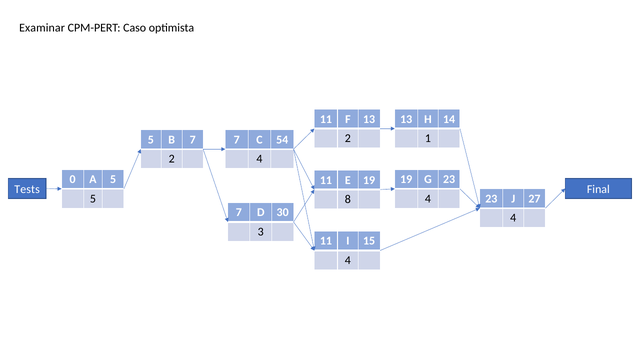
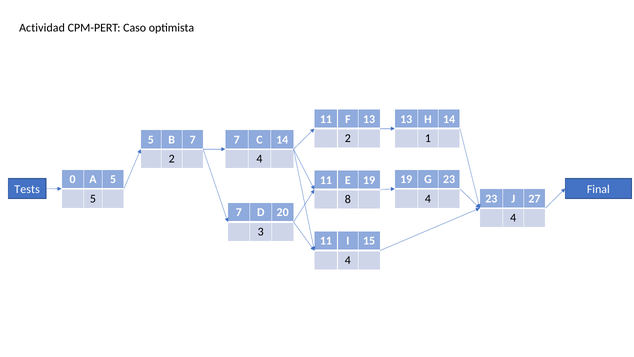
Examinar: Examinar -> Actividad (42, 28)
C 54: 54 -> 14 (282, 140)
30: 30 -> 20 (283, 212)
